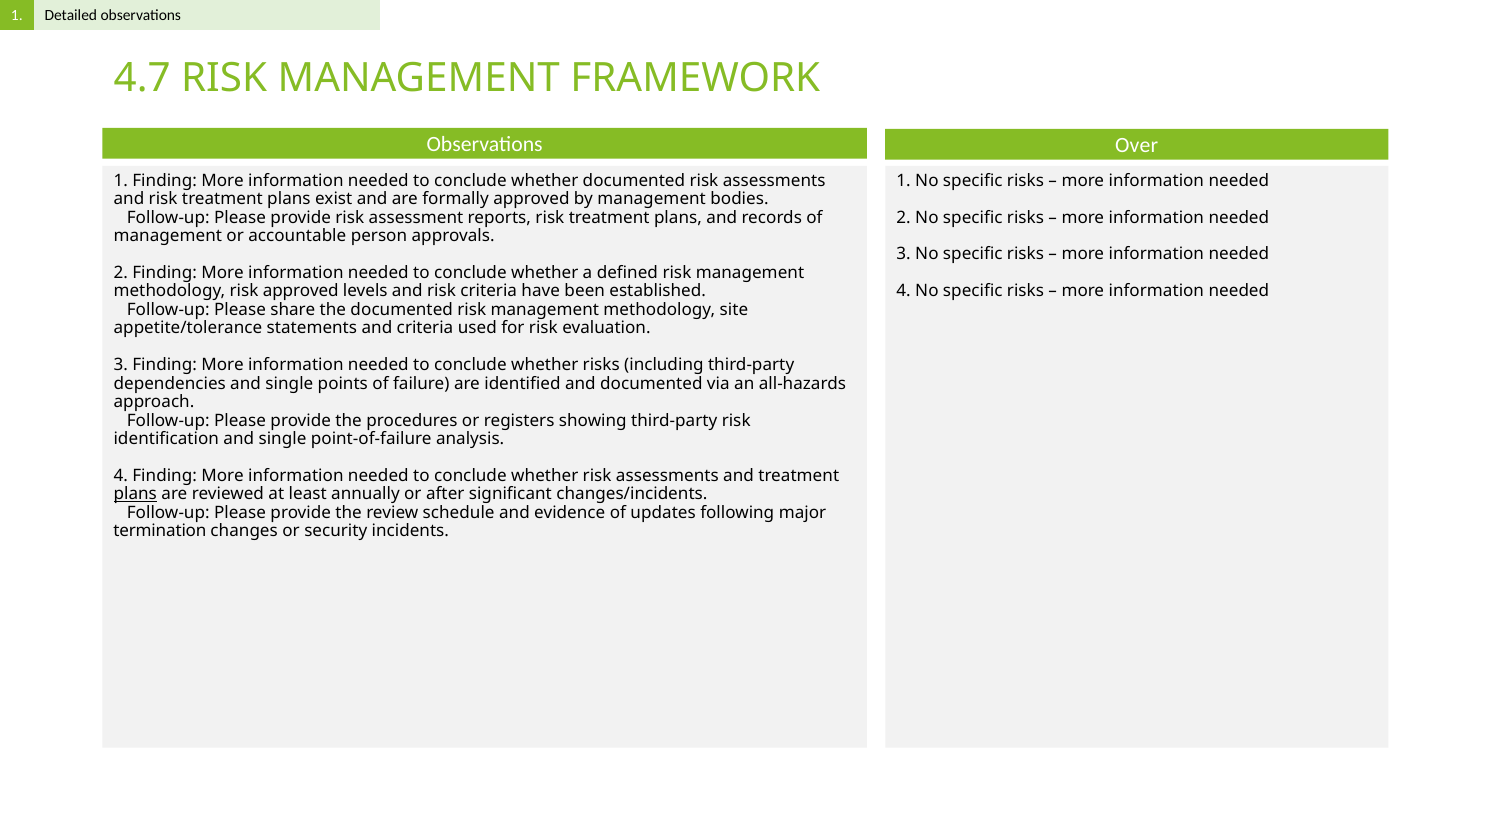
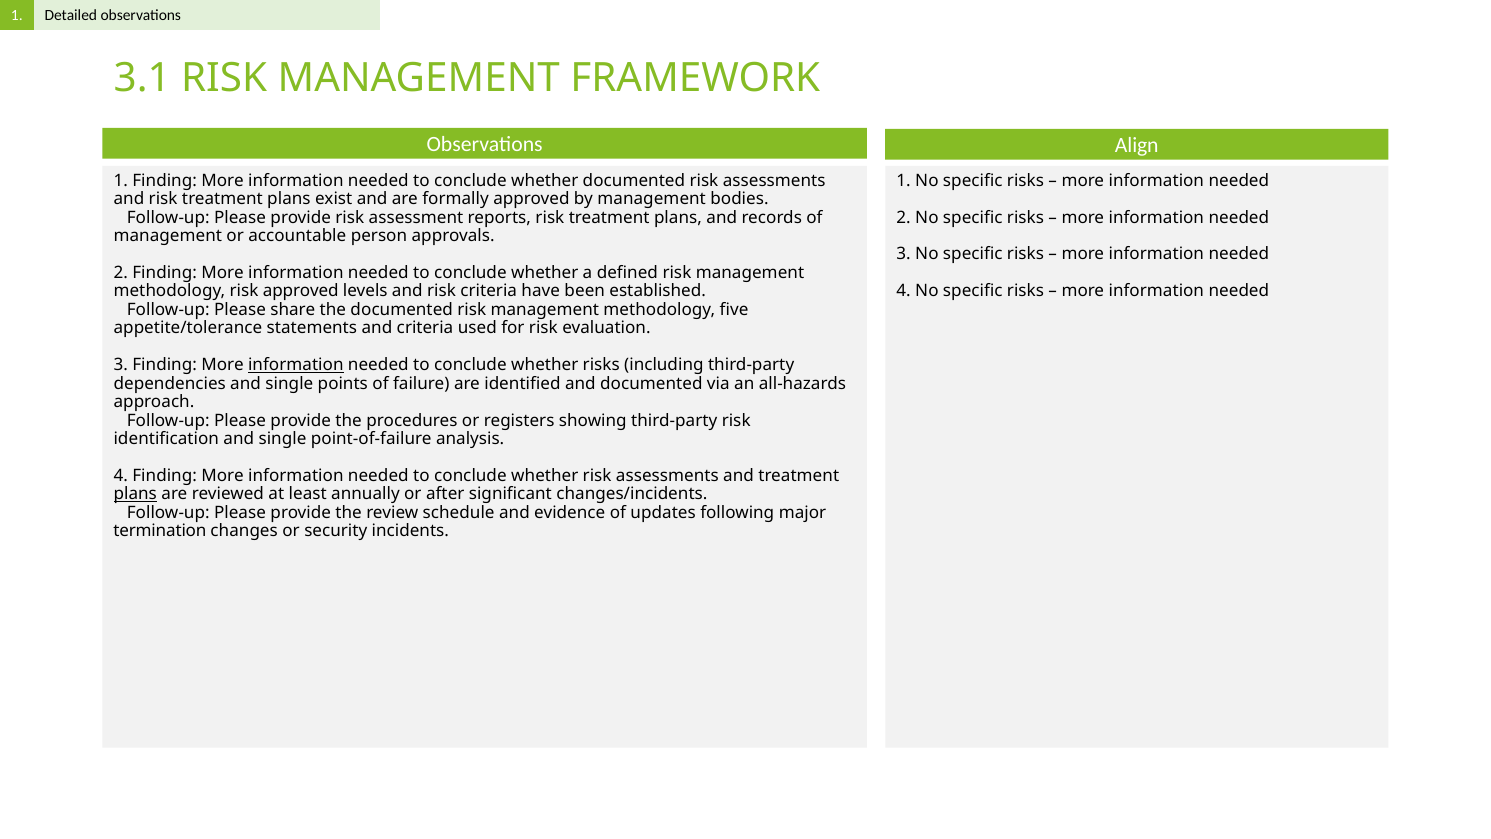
4.7: 4.7 -> 3.1 (142, 78)
Over: Over -> Align (1137, 146)
site: site -> five (734, 310)
information underline: none -> present (296, 365)
